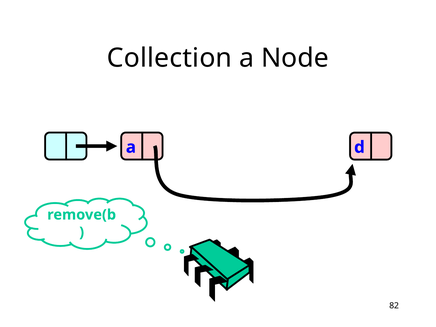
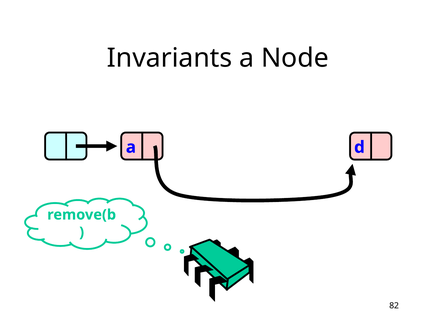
Collection: Collection -> Invariants (170, 58)
